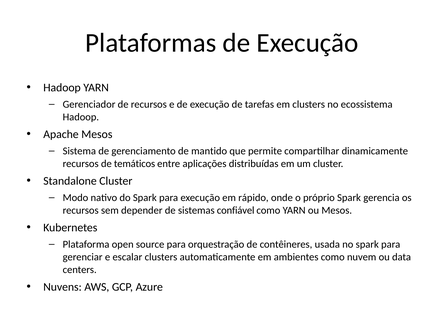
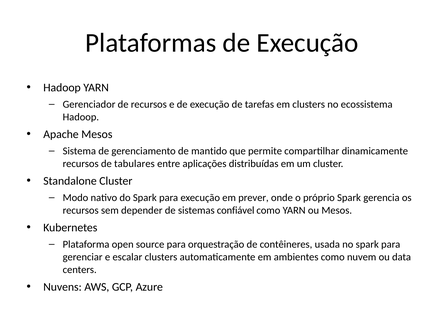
temáticos: temáticos -> tabulares (134, 164)
rápido: rápido -> prever (253, 198)
